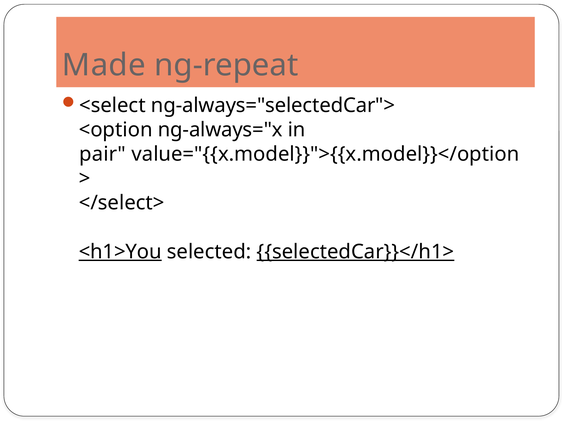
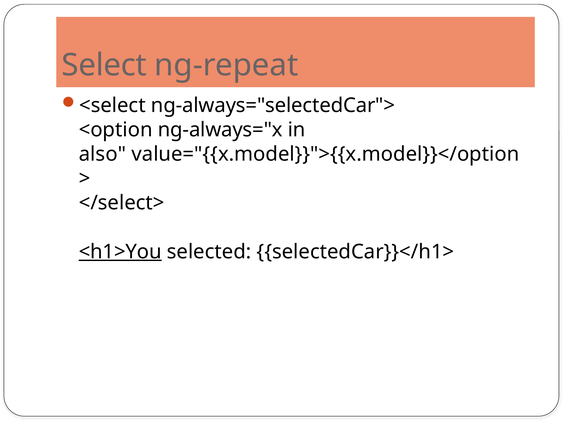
Made: Made -> Select (104, 65)
pair: pair -> also (102, 154)
selectedCar}}</h1> underline: present -> none (355, 252)
